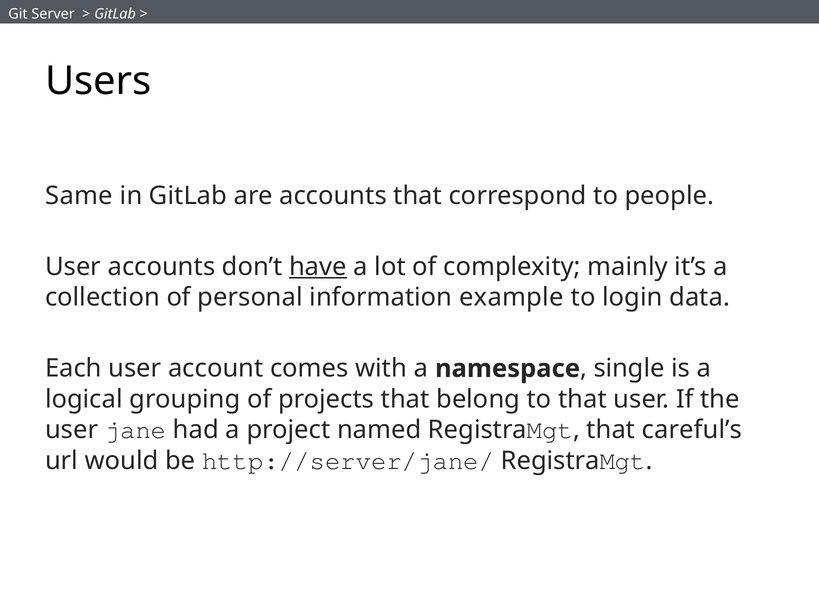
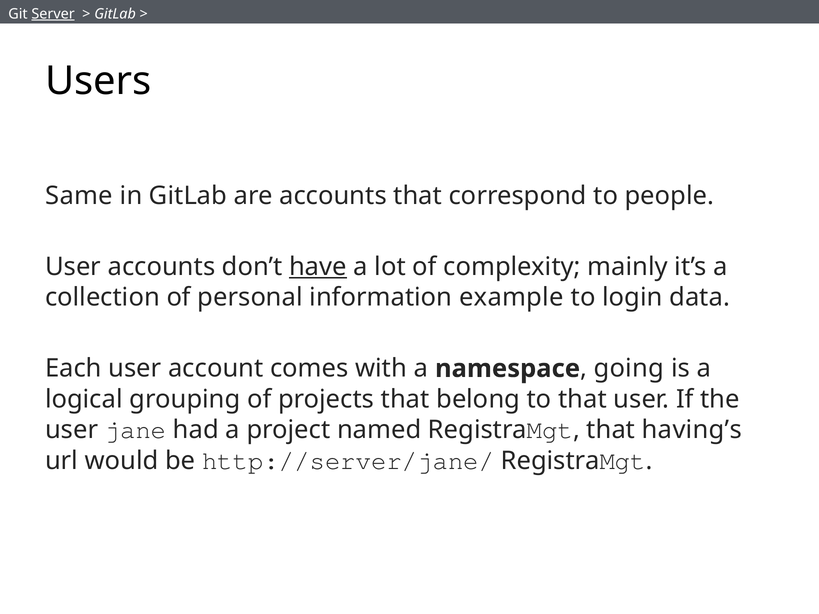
Server underline: none -> present (53, 14)
single: single -> going (629, 369)
careful’s: careful’s -> having’s (692, 430)
